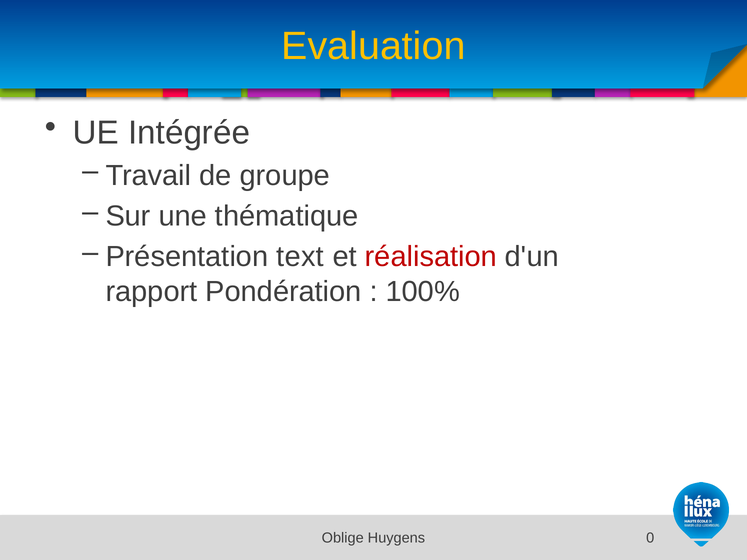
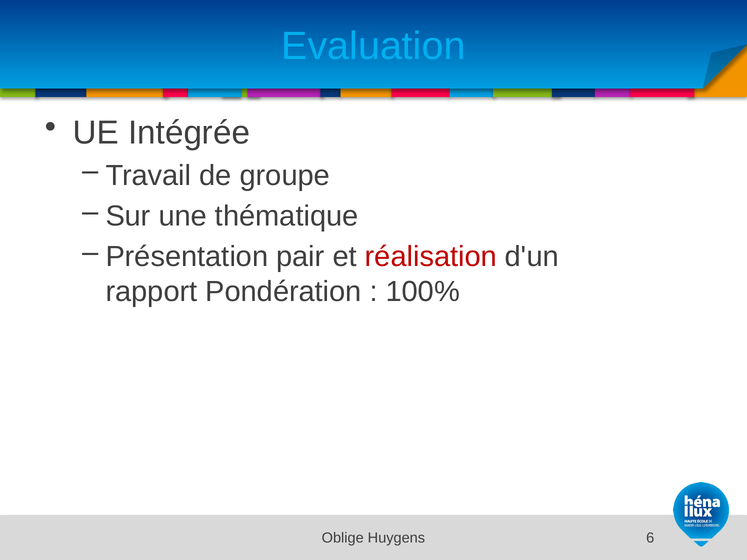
Evaluation colour: yellow -> light blue (373, 46)
text: text -> pair (300, 257)
0: 0 -> 6 (650, 538)
